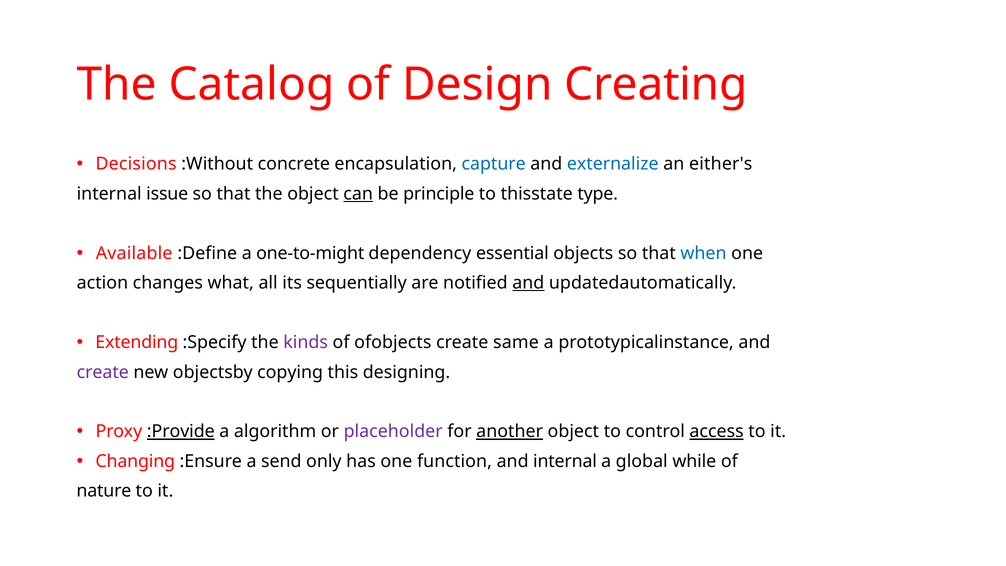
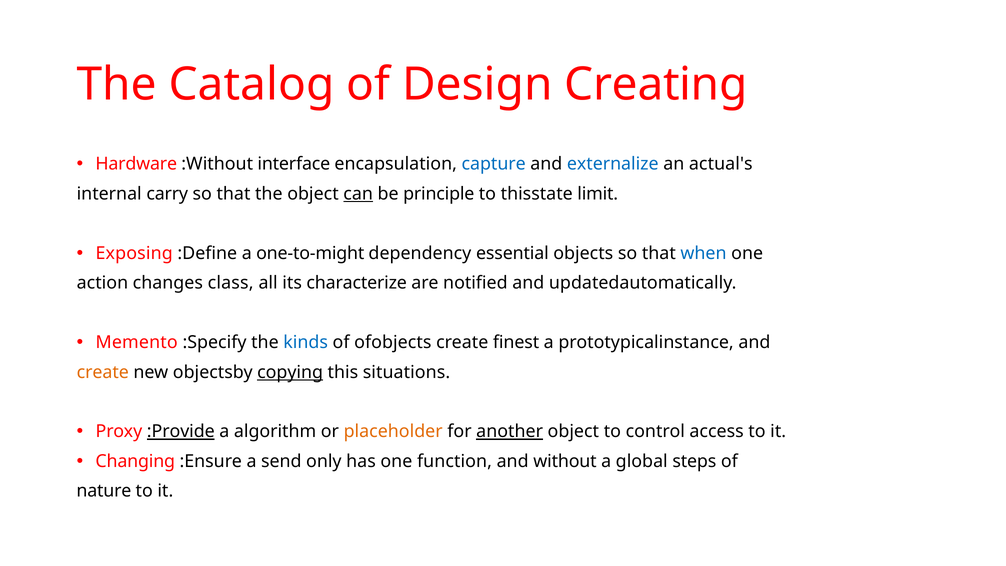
Decisions: Decisions -> Hardware (136, 164)
concrete: concrete -> interface (294, 164)
either's: either's -> actual's (721, 164)
issue: issue -> carry (167, 194)
type: type -> limit (598, 194)
Available: Available -> Exposing (134, 253)
what: what -> class (231, 283)
sequentially: sequentially -> characterize (357, 283)
and underline: present -> none (528, 283)
Extending: Extending -> Memento (137, 342)
kinds colour: purple -> blue (306, 342)
same: same -> finest (516, 342)
create colour: purple -> orange (103, 372)
copying underline: none -> present (290, 372)
designing: designing -> situations (406, 372)
placeholder colour: purple -> orange (393, 432)
access underline: present -> none (717, 432)
and internal: internal -> without (565, 461)
while: while -> steps (694, 461)
